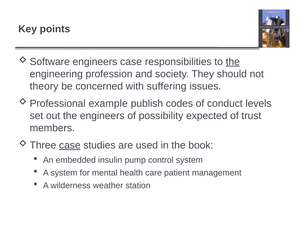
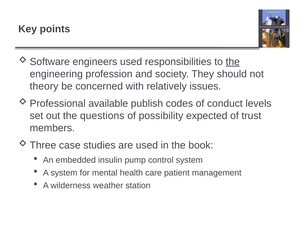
engineers case: case -> used (131, 62)
suffering: suffering -> relatively (167, 86)
example: example -> available (108, 103)
the engineers: engineers -> questions (102, 116)
case underline: present -> none (70, 145)
